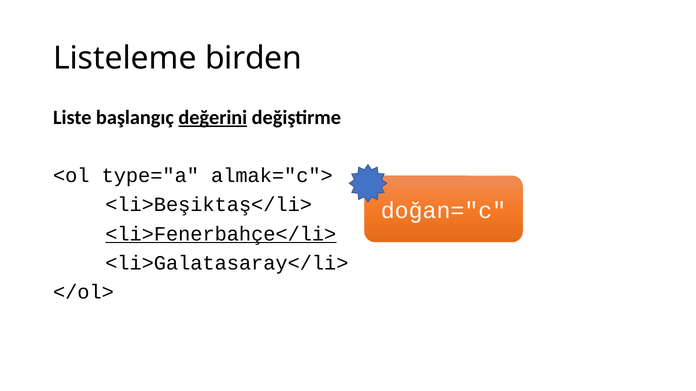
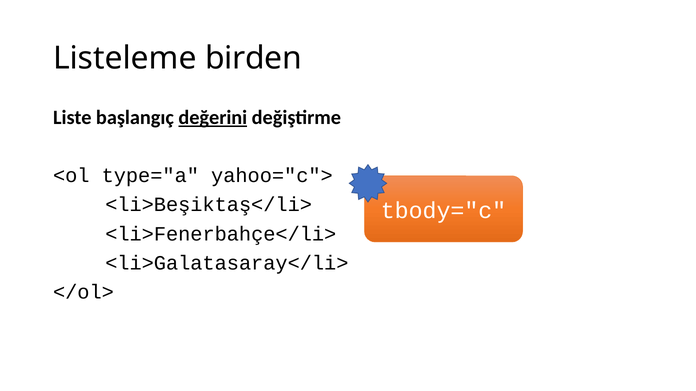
almak="c">: almak="c"> -> yahoo="c"> (272, 176)
doğan="c: doğan="c -> tbody="c (443, 211)
<li>Fenerbahçe</li> underline: present -> none (221, 234)
